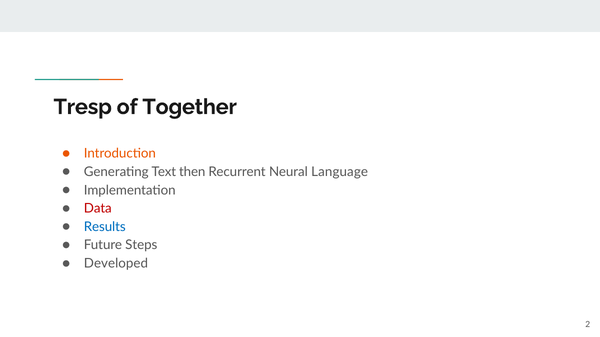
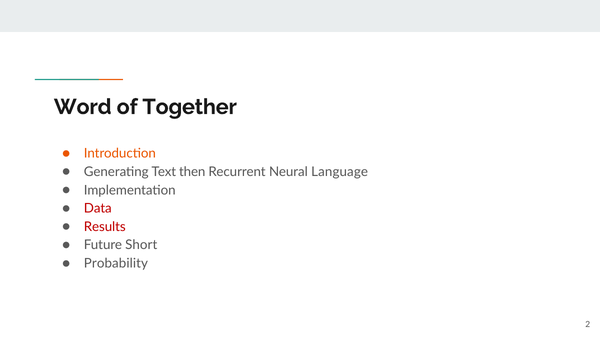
Tresp: Tresp -> Word (83, 107)
Results colour: blue -> red (105, 227)
Steps: Steps -> Short (141, 245)
Developed: Developed -> Probability (116, 264)
